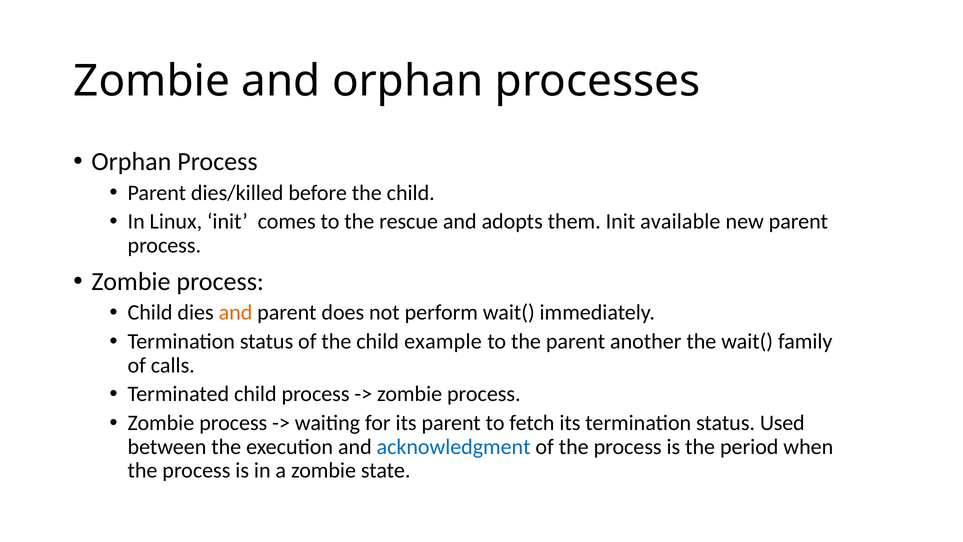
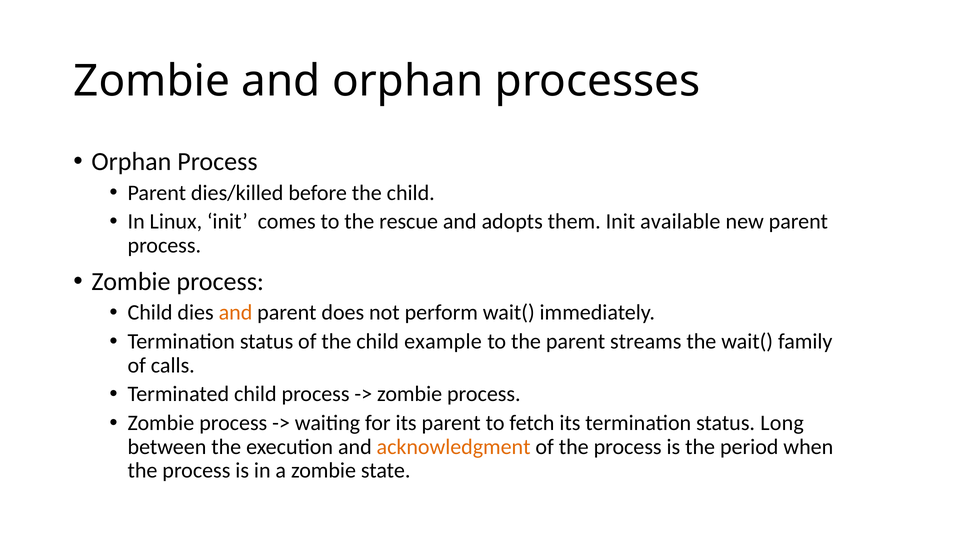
another: another -> streams (646, 341)
Used: Used -> Long (782, 423)
acknowledgment colour: blue -> orange (454, 447)
